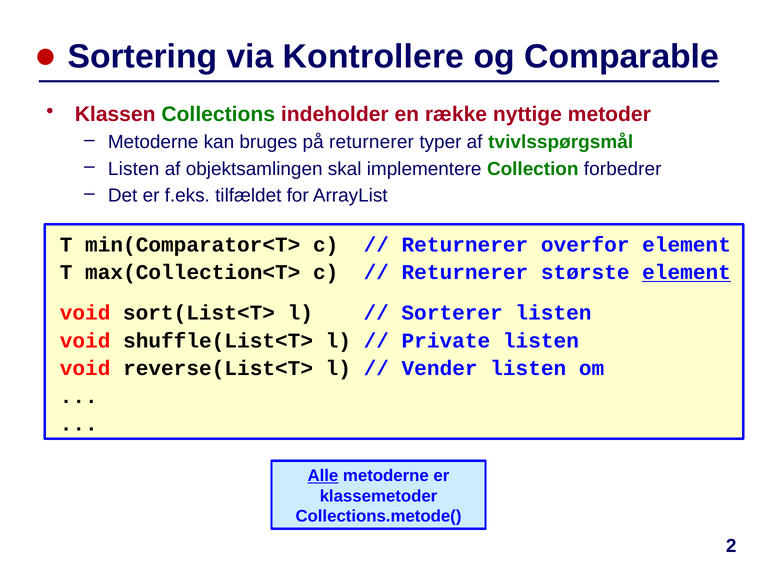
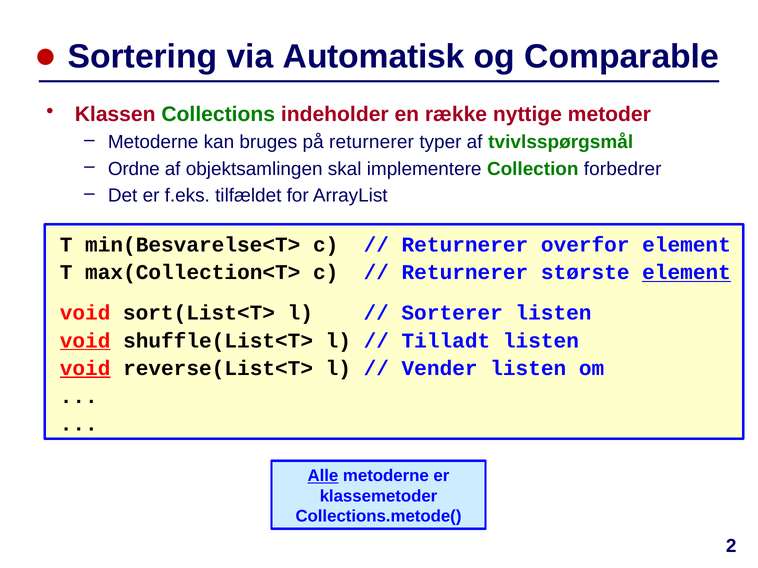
Kontrollere: Kontrollere -> Automatisk (374, 57)
Listen: Listen -> Ordne (134, 169)
min(Comparator<T>: min(Comparator<T> -> min(Besvarelse<T> (193, 245)
void underline: none -> present (85, 341)
Private: Private -> Tilladt (446, 341)
void underline: none -> present (85, 369)
